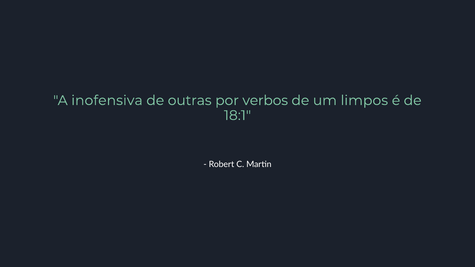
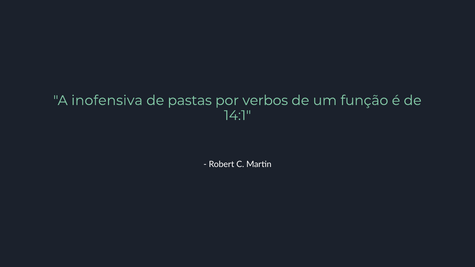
outras: outras -> pastas (190, 101)
limpos: limpos -> função (364, 101)
18:1: 18:1 -> 14:1 (238, 115)
